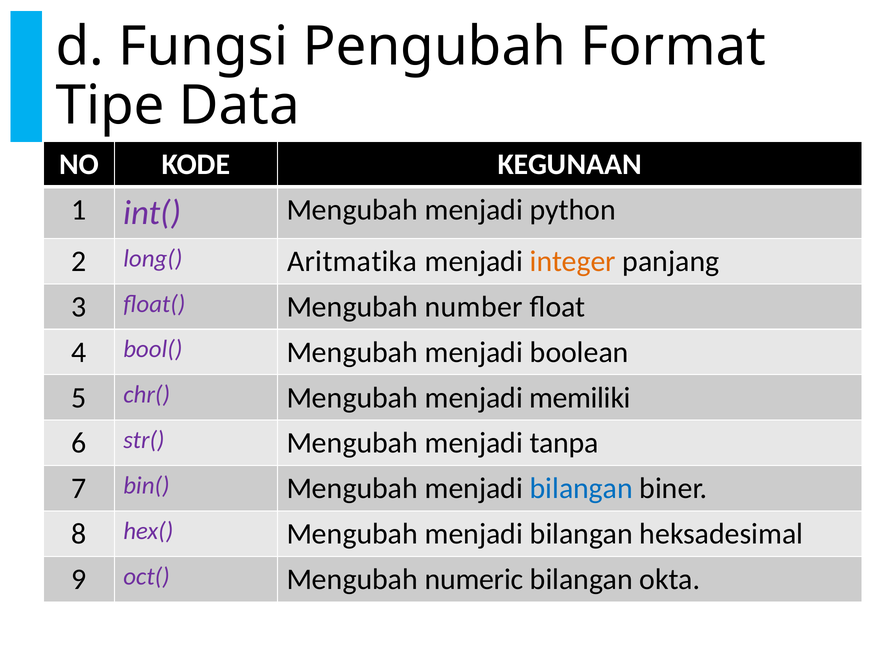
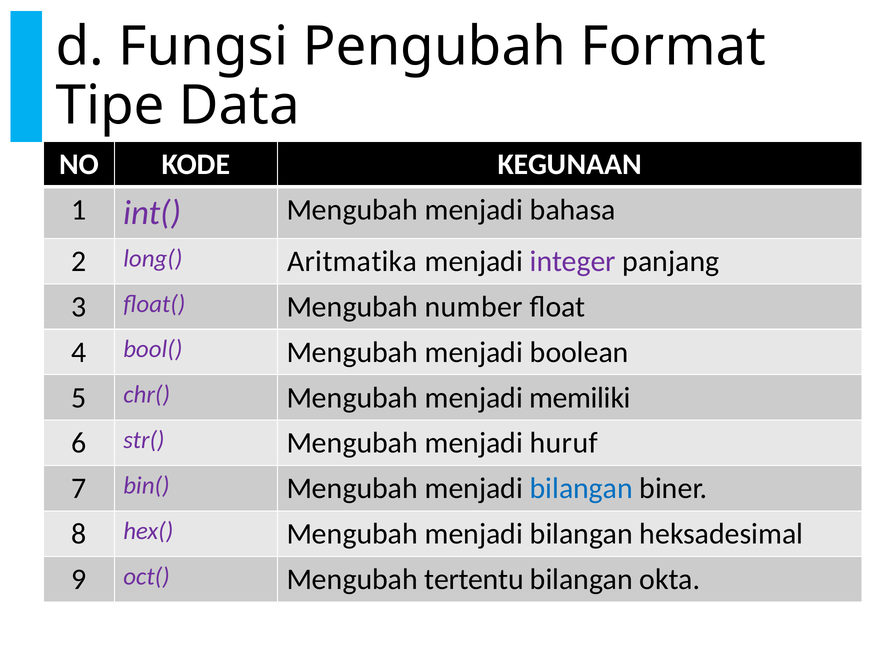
python: python -> bahasa (573, 210)
integer colour: orange -> purple (573, 261)
tanpa: tanpa -> huruf (564, 443)
numeric: numeric -> tertentu (474, 579)
